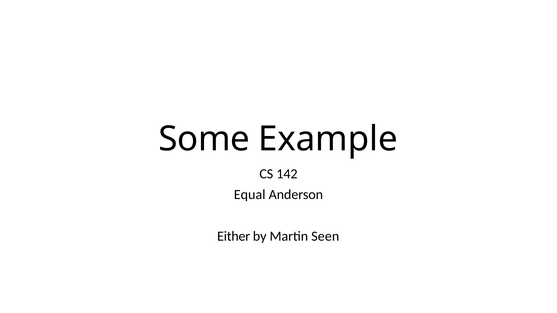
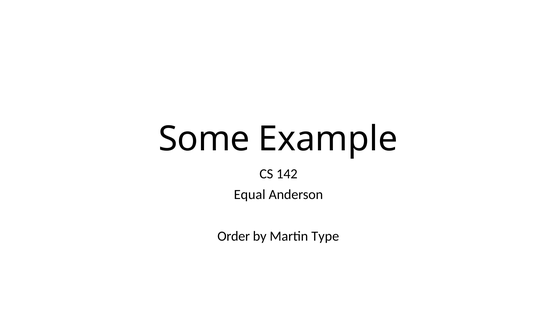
Either: Either -> Order (234, 237)
Seen: Seen -> Type (325, 237)
